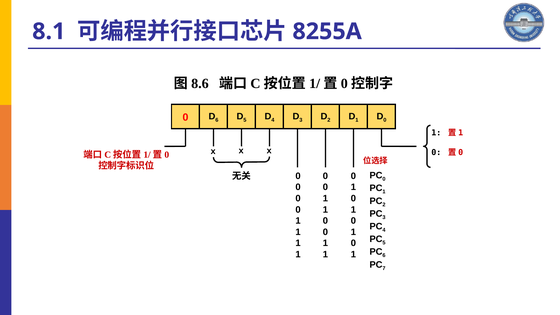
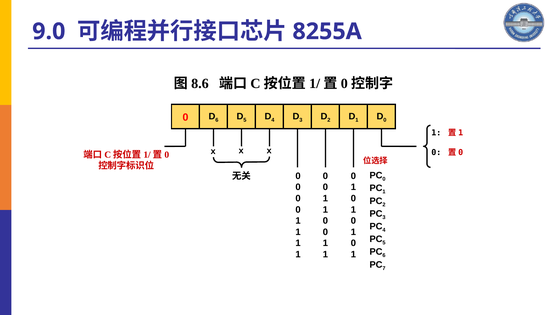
8.1: 8.1 -> 9.0 (49, 31)
